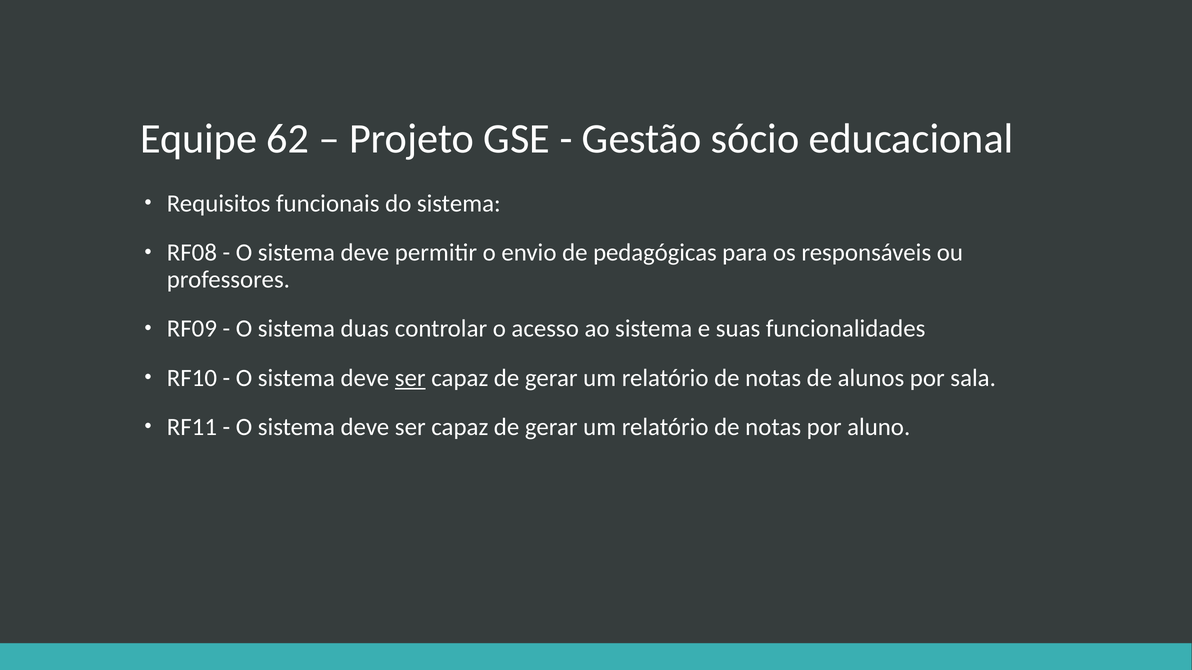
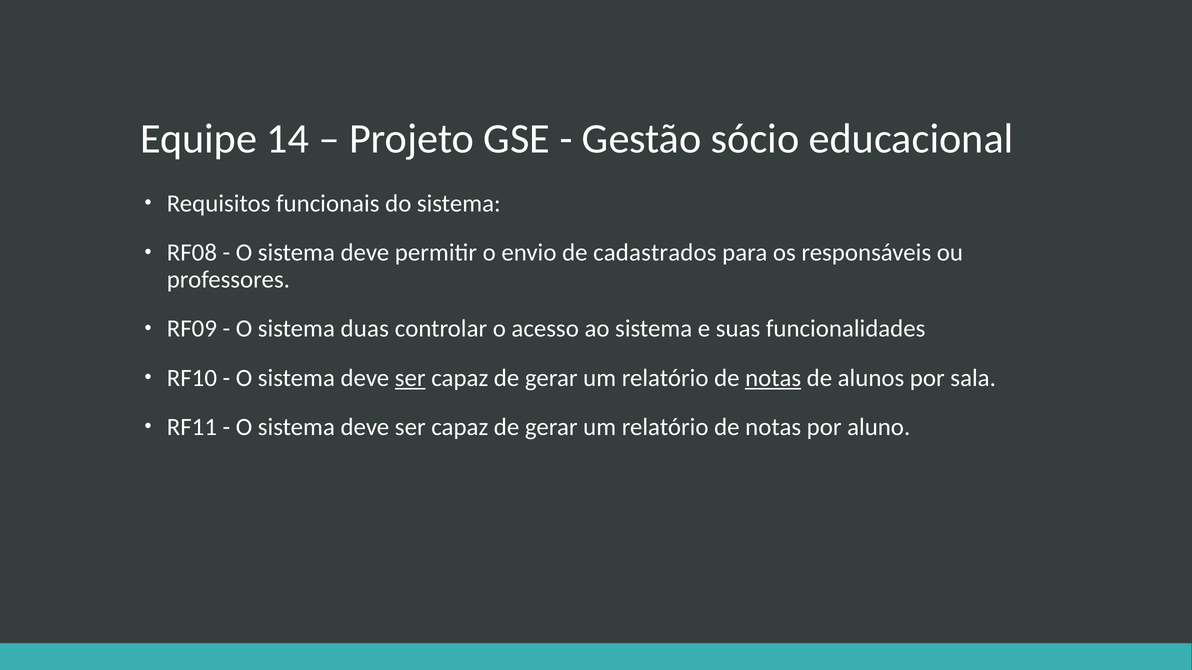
62: 62 -> 14 (288, 139)
pedagógicas: pedagógicas -> cadastrados (655, 253)
notas underline: none -> present (773, 378)
